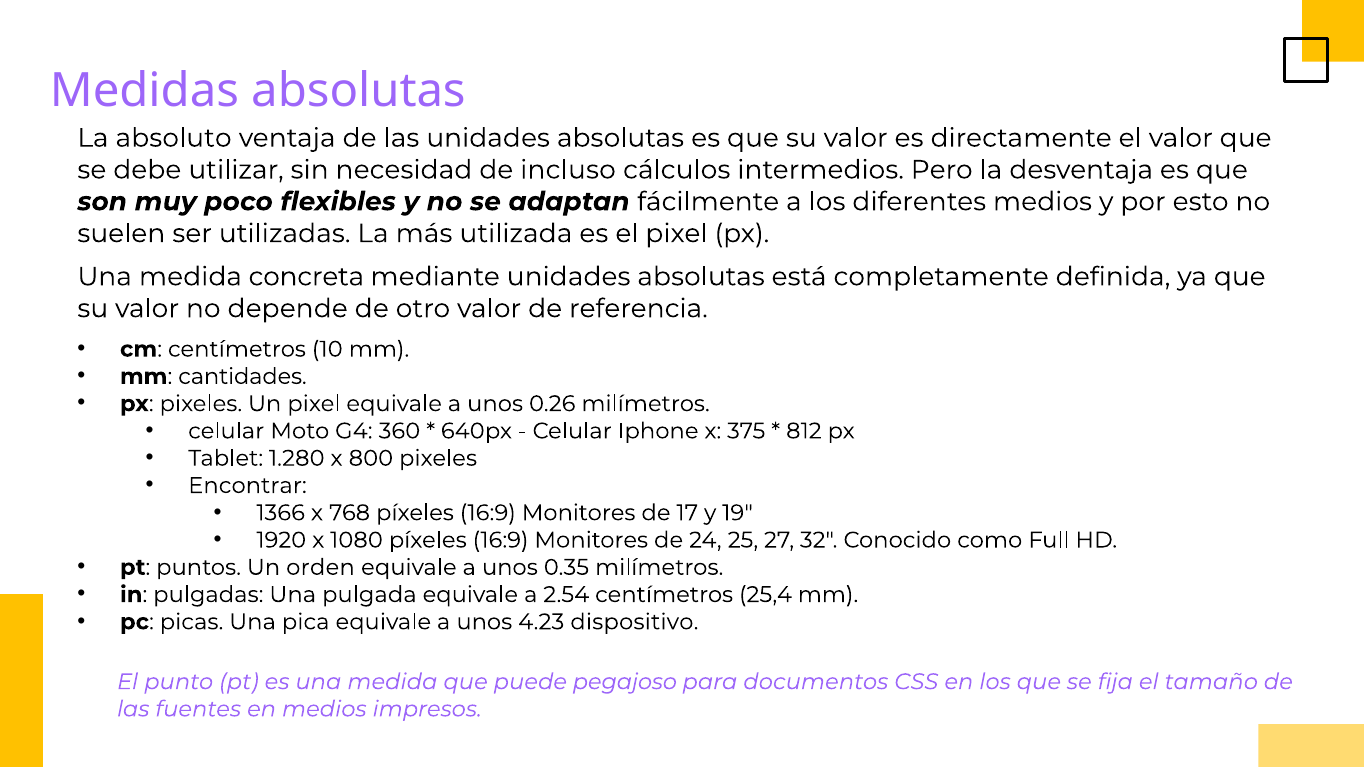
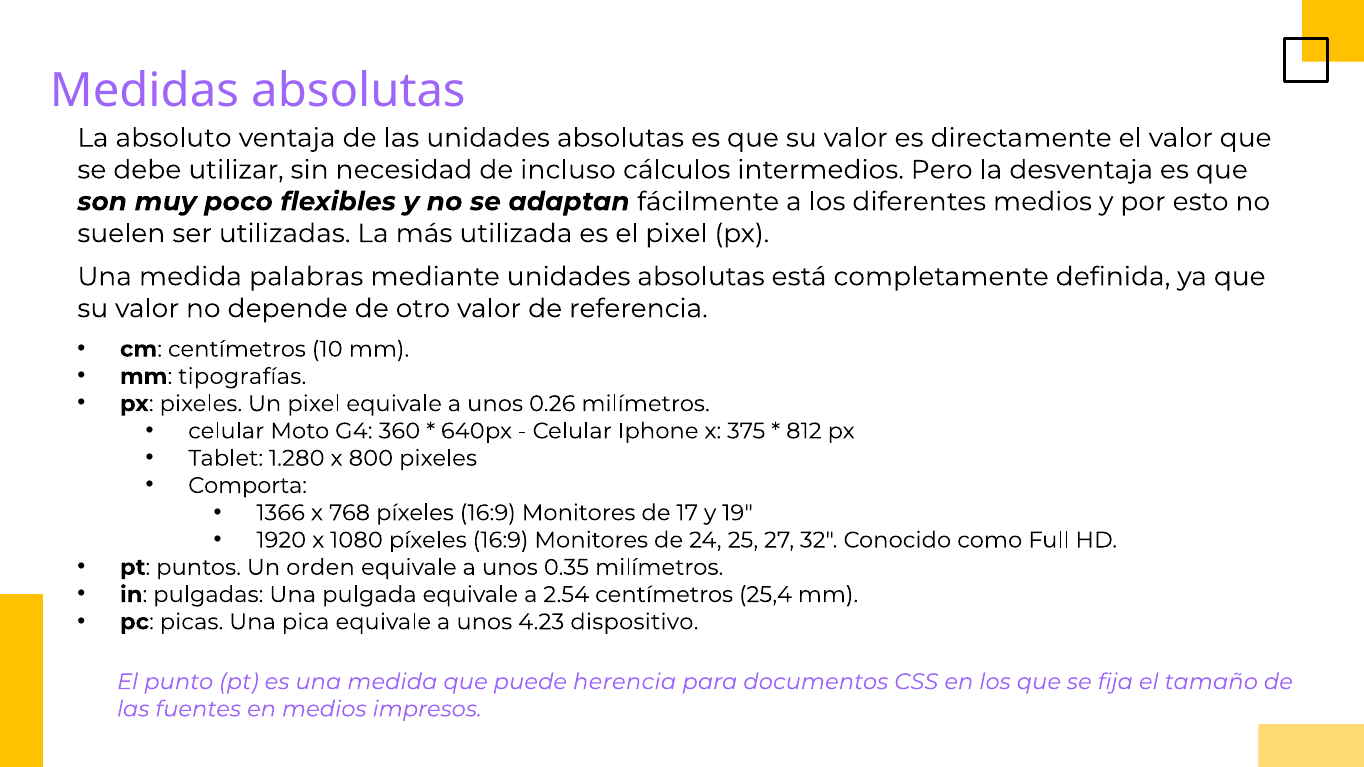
concreta: concreta -> palabras (306, 277)
cantidades: cantidades -> tipografías (242, 377)
Encontrar: Encontrar -> Comporta (248, 486)
pegajoso: pegajoso -> herencia (625, 682)
